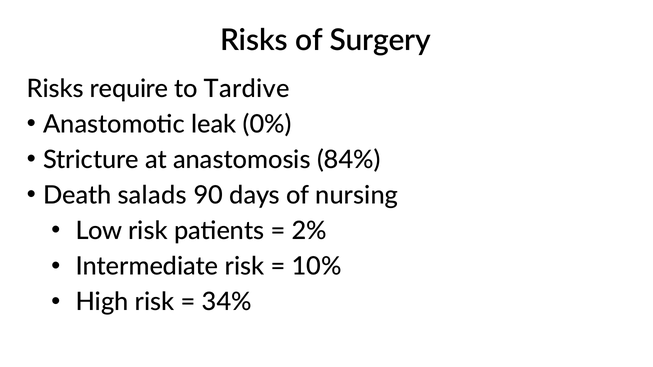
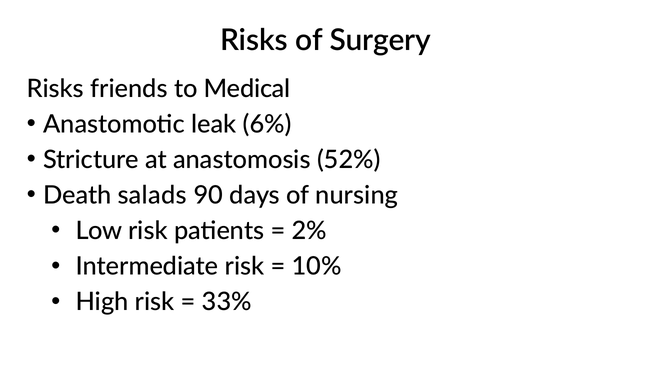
require: require -> friends (129, 89)
Tardive: Tardive -> Medical (247, 89)
0%: 0% -> 6% (267, 124)
84%: 84% -> 52% (349, 160)
34%: 34% -> 33% (227, 302)
